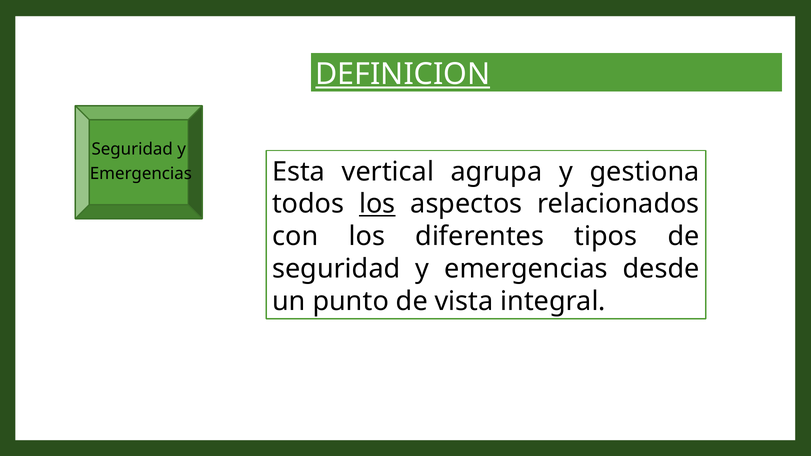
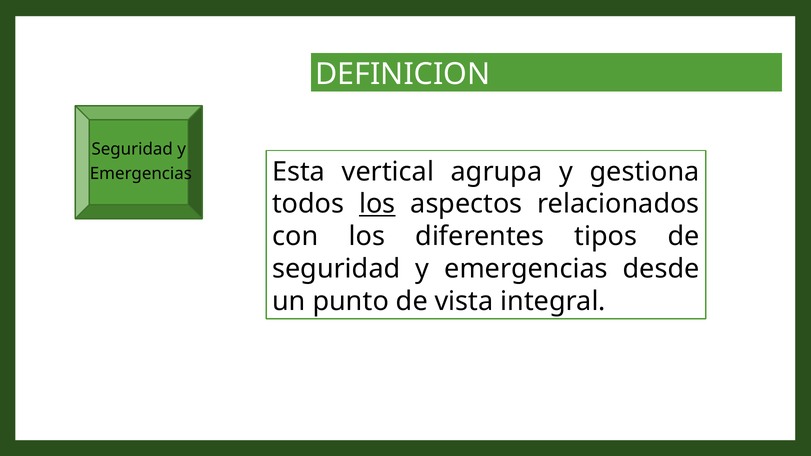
DEFINICION underline: present -> none (403, 74)
